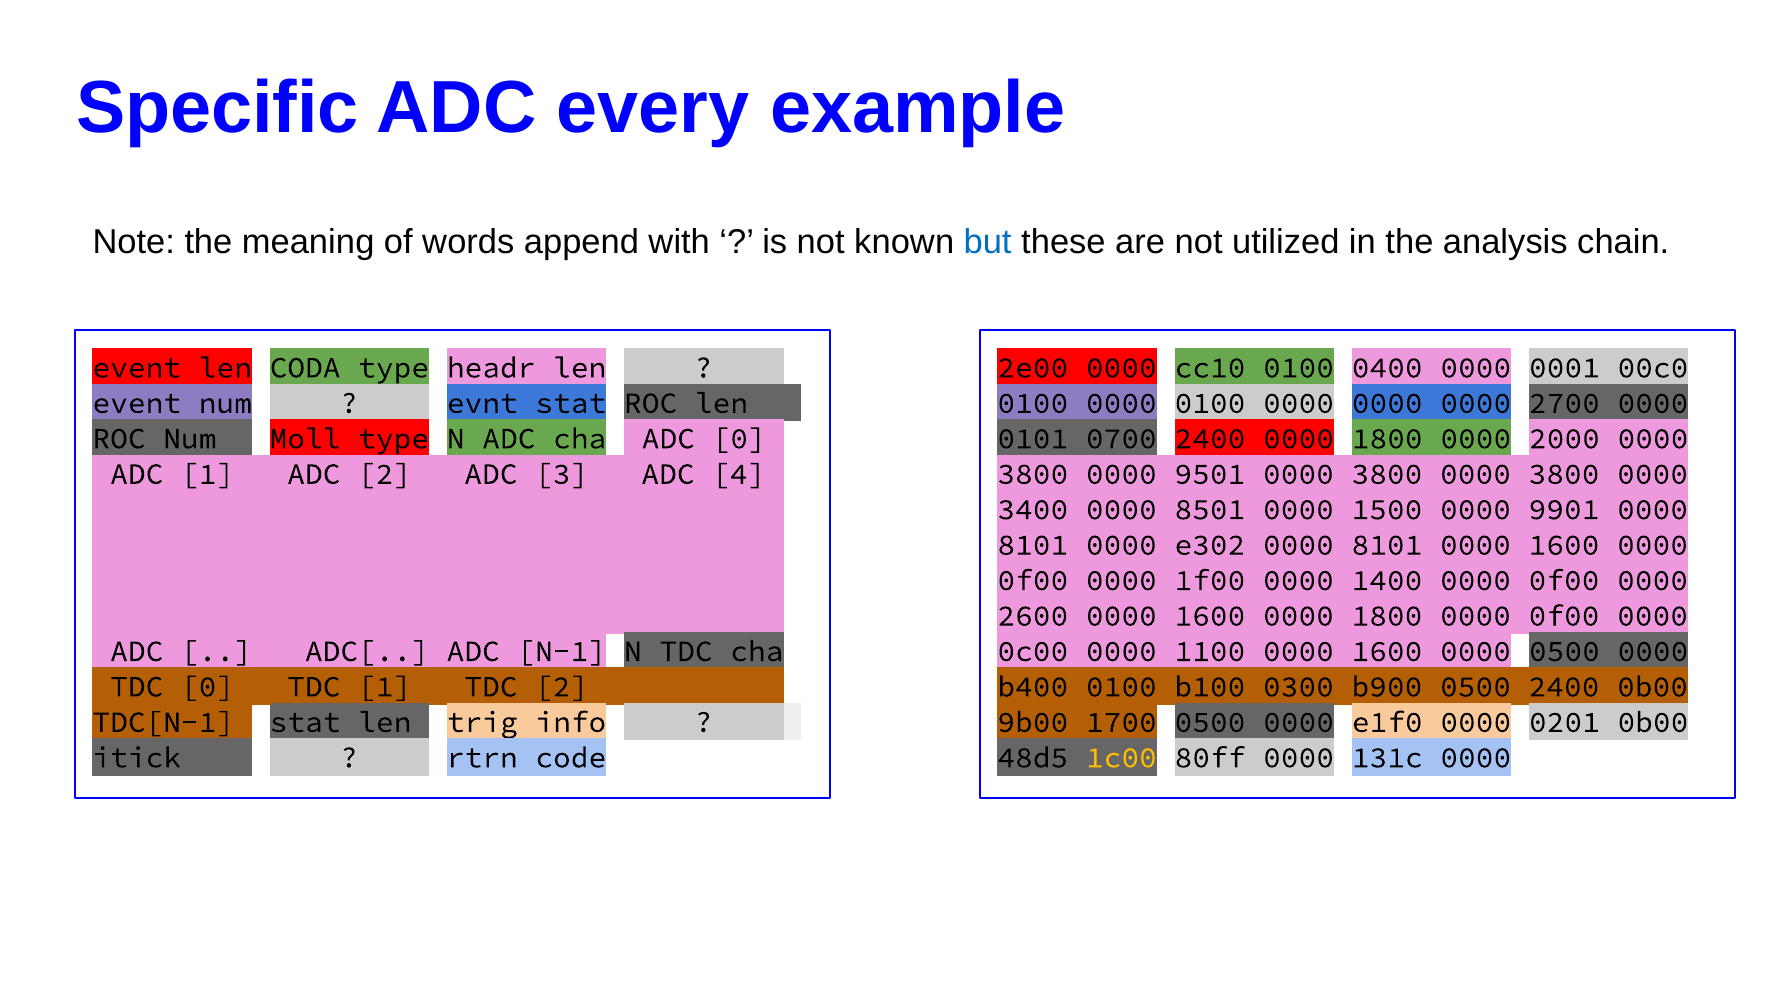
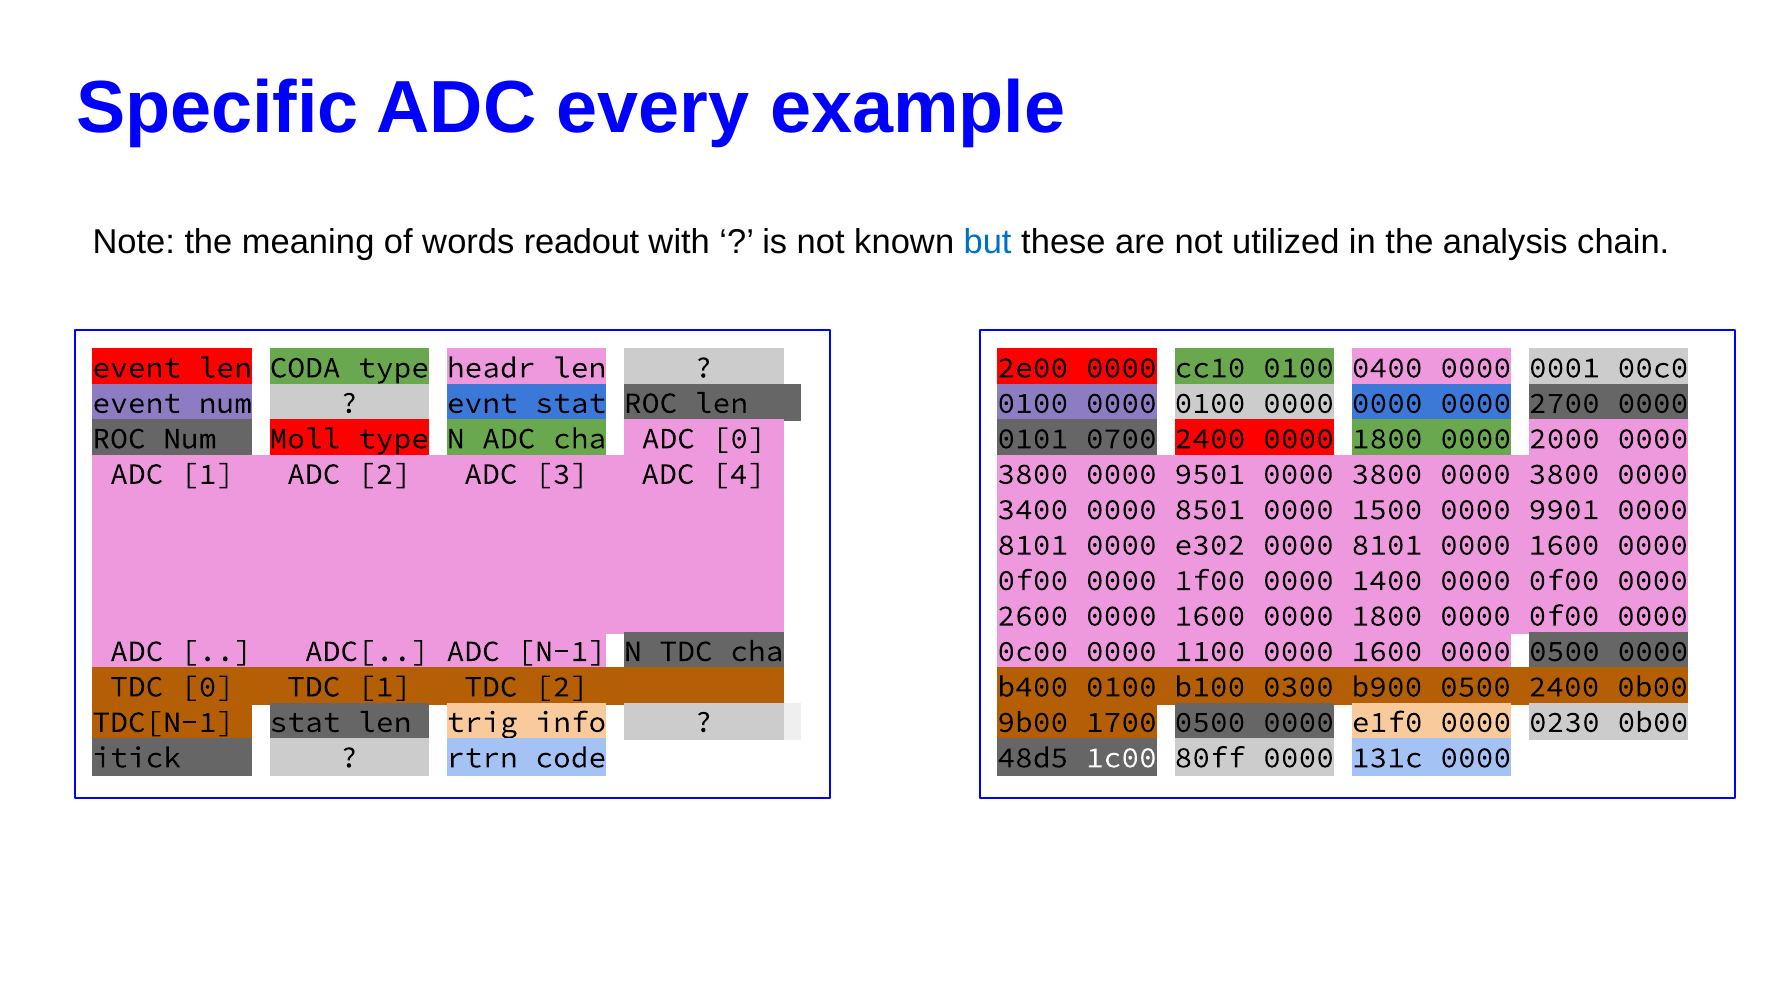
append: append -> readout (582, 242)
0201: 0201 -> 0230 (1564, 722)
1c00 colour: yellow -> white (1121, 757)
